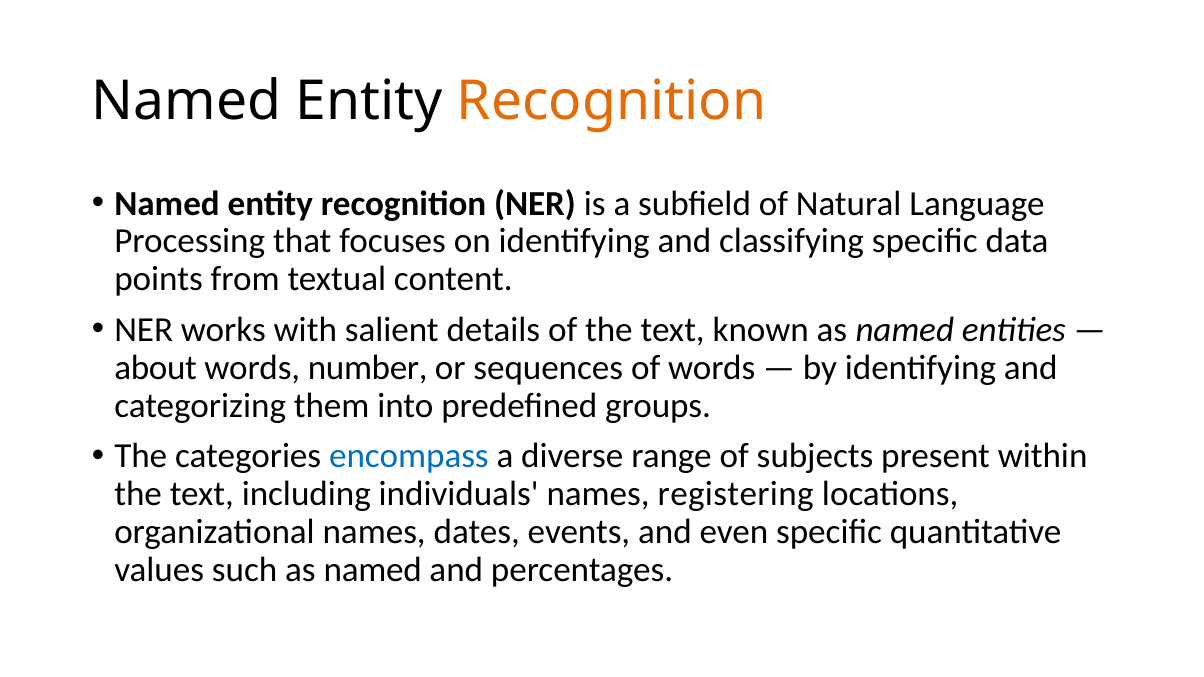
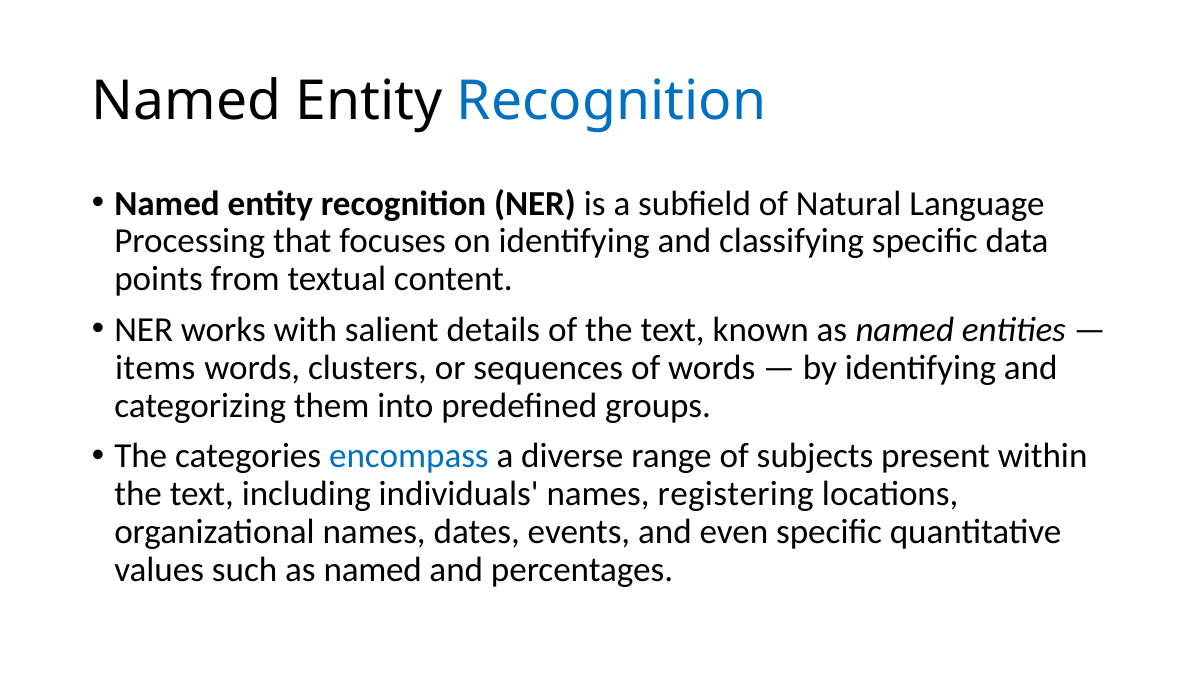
Recognition colour: orange -> blue (612, 101)
about: about -> items (155, 368)
number: number -> clusters (368, 368)
